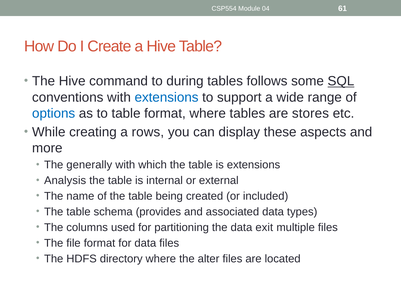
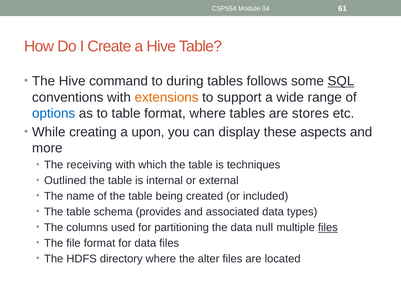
extensions colour: blue -> orange (167, 97)
rows: rows -> upon (148, 132)
generally: generally -> receiving (89, 165)
is extensions: extensions -> techniques (254, 165)
Analysis: Analysis -> Outlined (65, 180)
exit: exit -> null (264, 227)
files underline: none -> present (328, 227)
